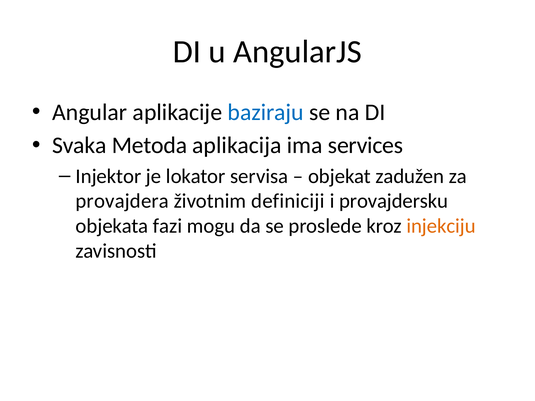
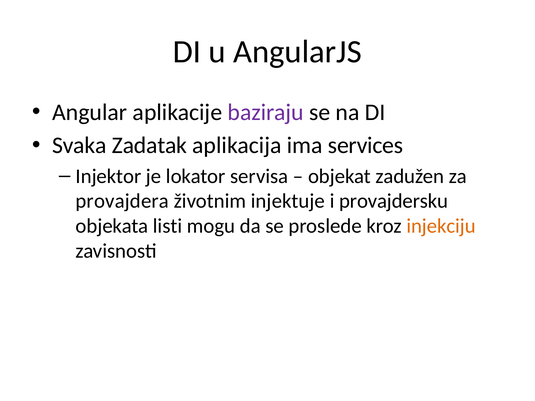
baziraju colour: blue -> purple (266, 112)
Metoda: Metoda -> Zadatak (149, 146)
definiciji: definiciji -> injektuje (288, 201)
fazi: fazi -> listi (168, 226)
